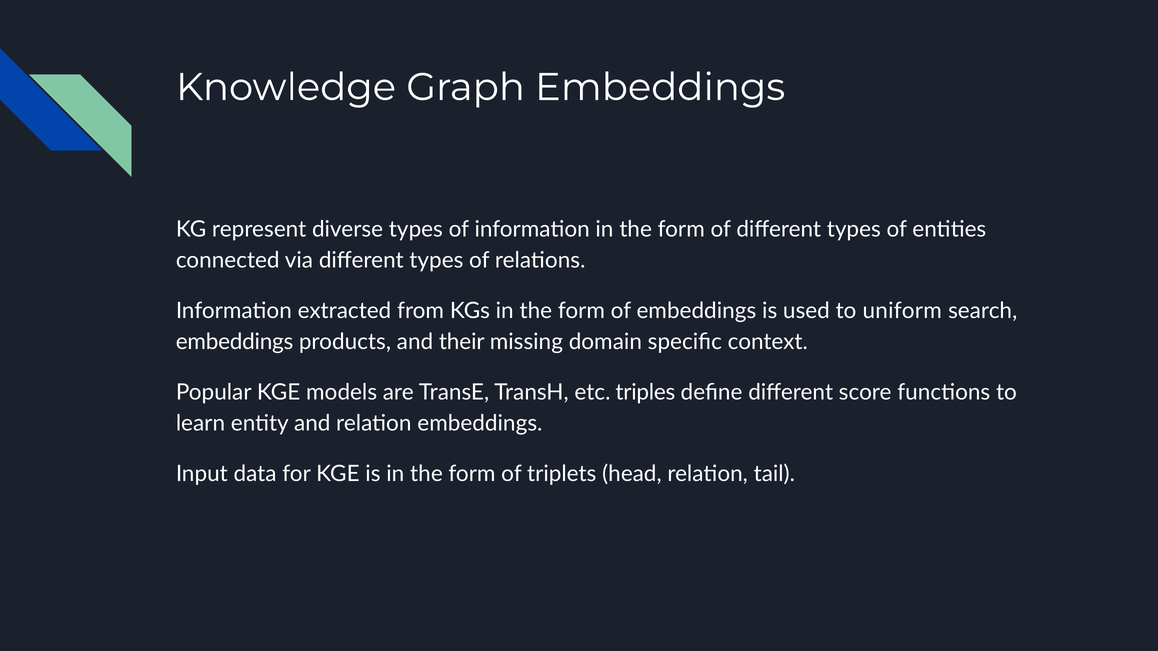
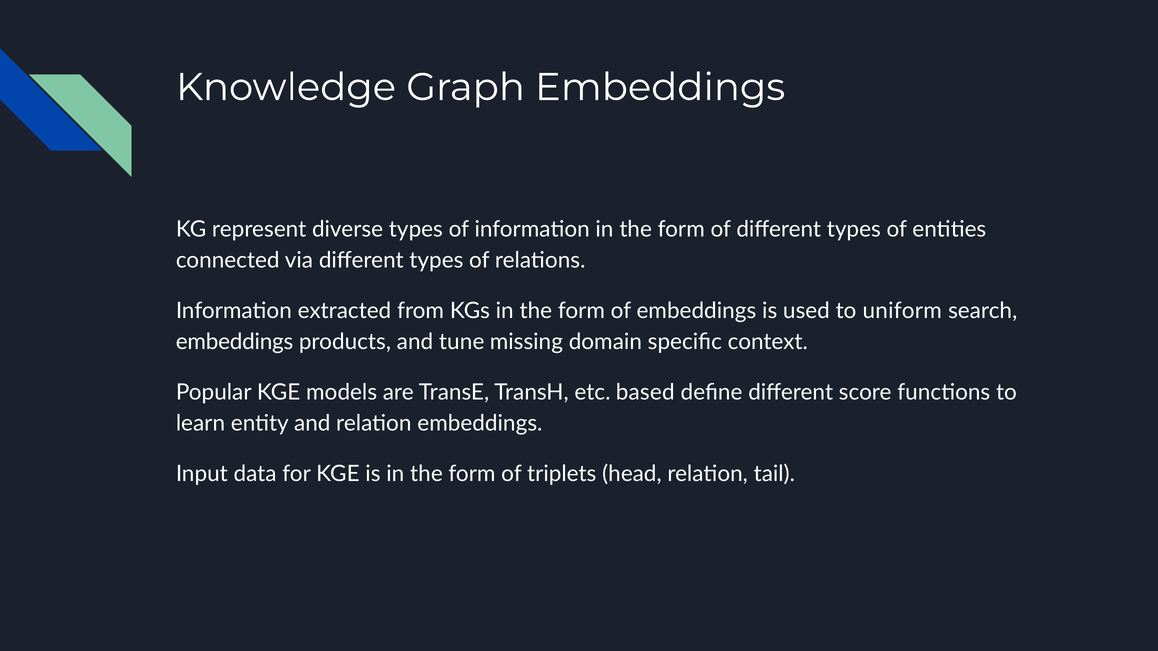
their: their -> tune (462, 342)
triples: triples -> based (645, 392)
